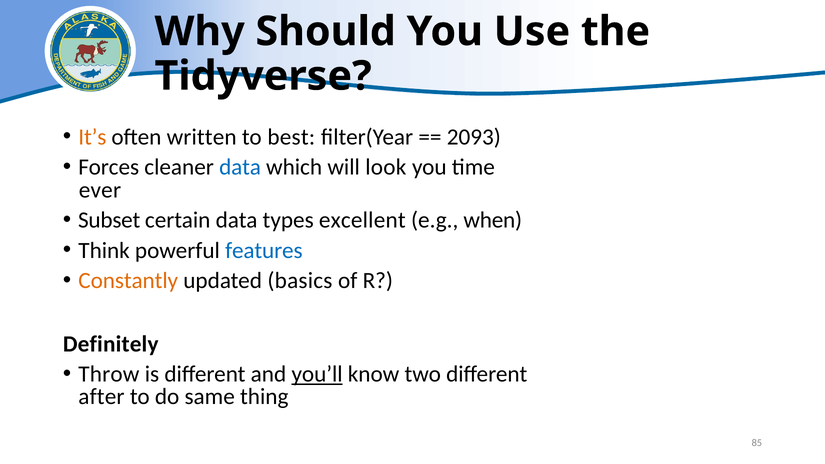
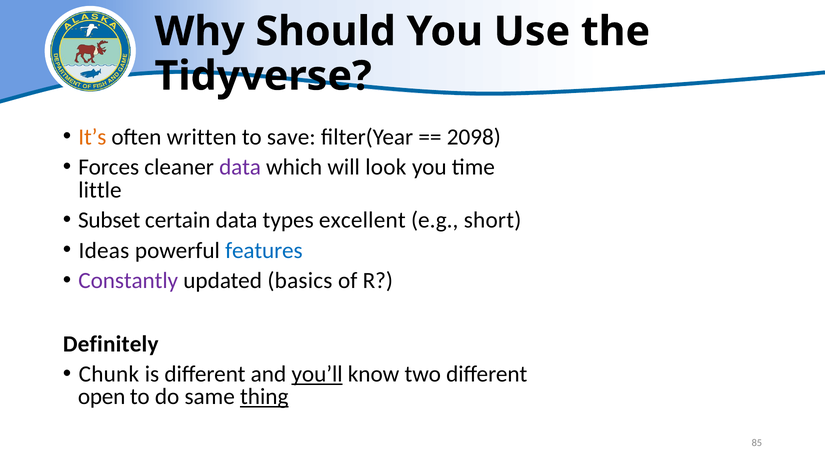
best: best -> save (291, 137)
2093: 2093 -> 2098 (474, 137)
data colour: blue -> purple (240, 167)
ever: ever -> little (100, 190)
when: when -> short (493, 220)
Think: Think -> Ideas (104, 251)
Constantly colour: orange -> purple (128, 281)
Throw: Throw -> Chunk (109, 374)
after: after -> open (102, 397)
thing underline: none -> present (264, 397)
